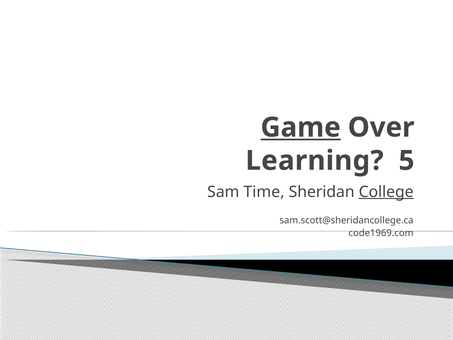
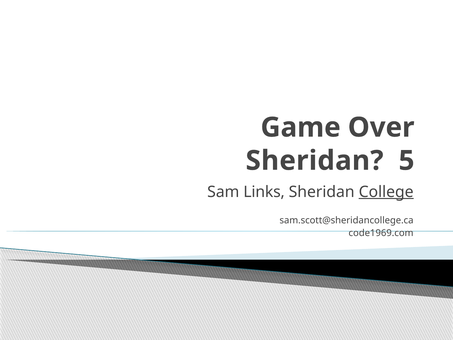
Game underline: present -> none (301, 127)
Learning: Learning -> Sheridan (315, 161)
Time: Time -> Links (264, 192)
